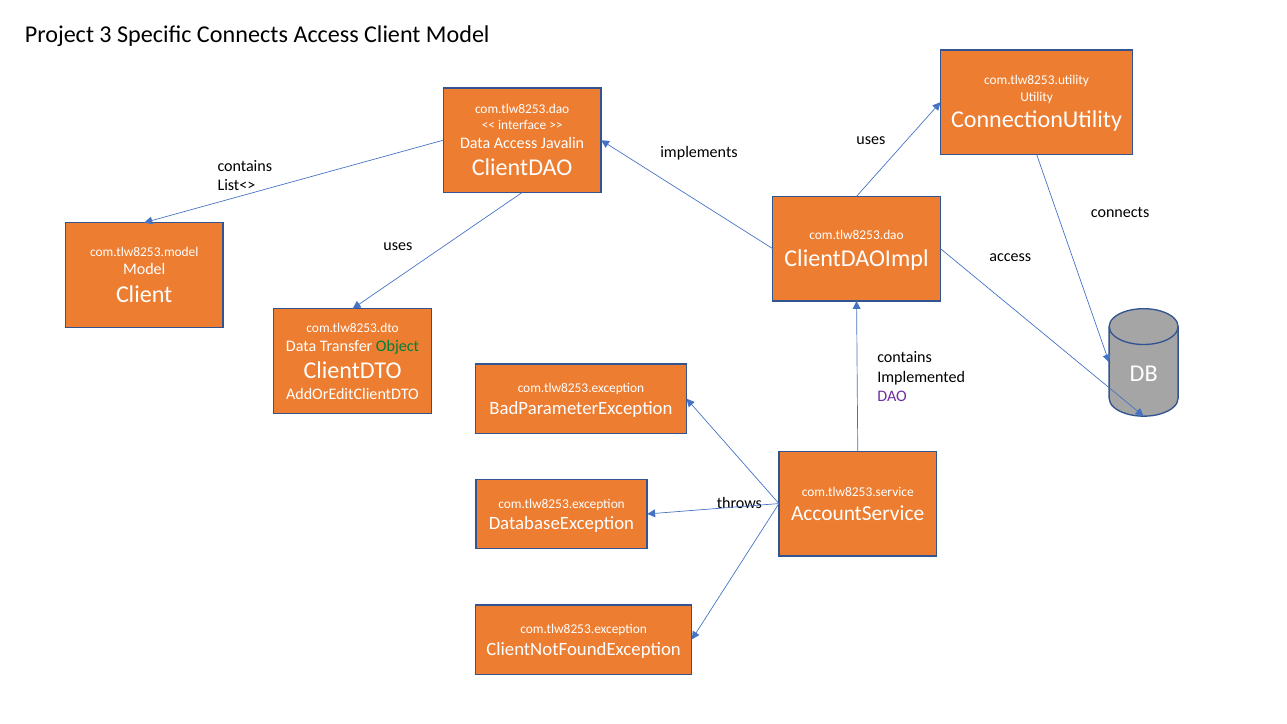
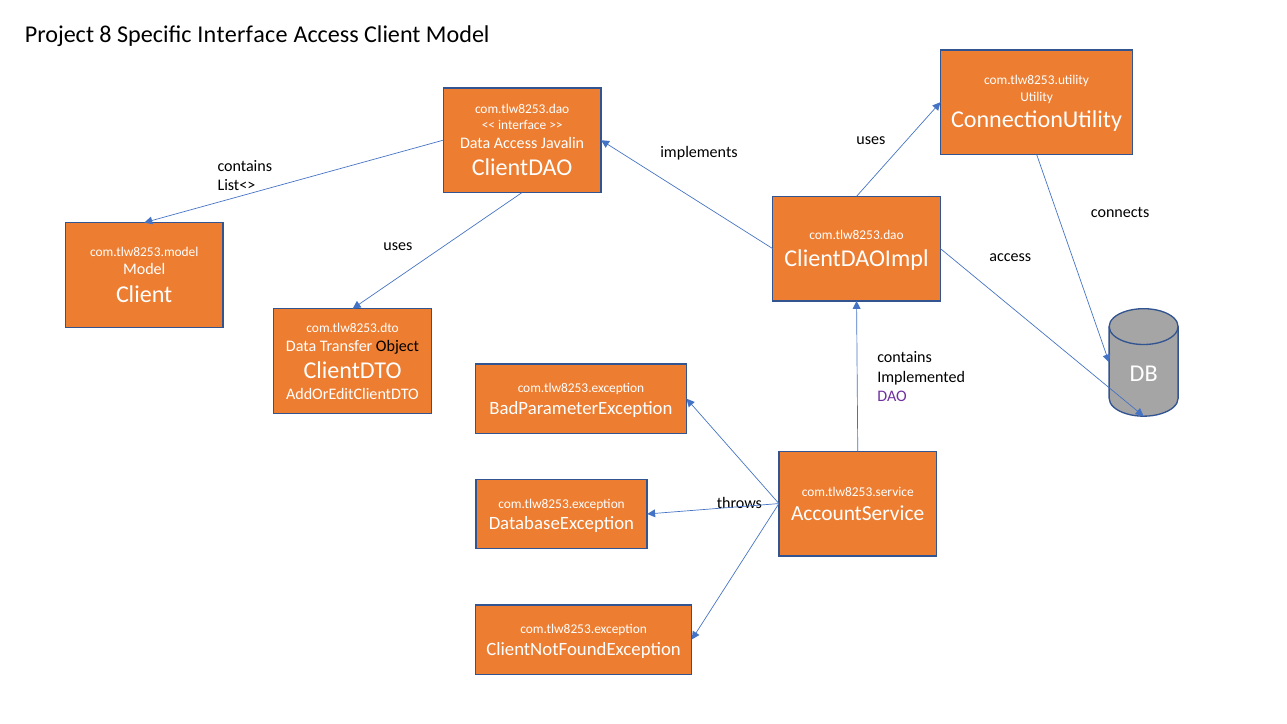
3: 3 -> 8 (106, 35)
Specific Connects: Connects -> Interface (242, 35)
Object colour: green -> black (397, 346)
